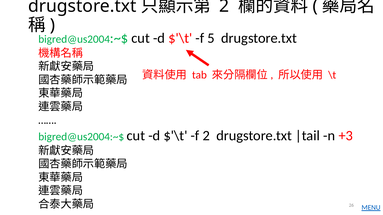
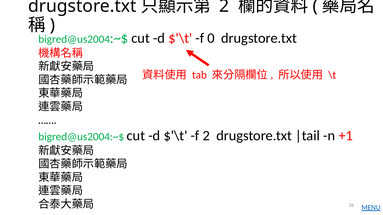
5: 5 -> 0 (211, 38)
+3: +3 -> +1 (346, 136)
